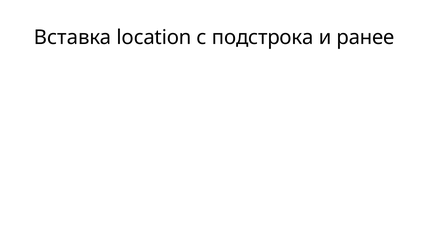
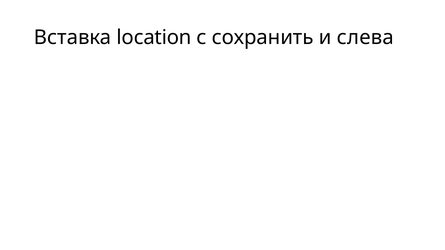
подстрока: подстрока -> сохранить (263, 37)
ранее: ранее -> слева (365, 37)
